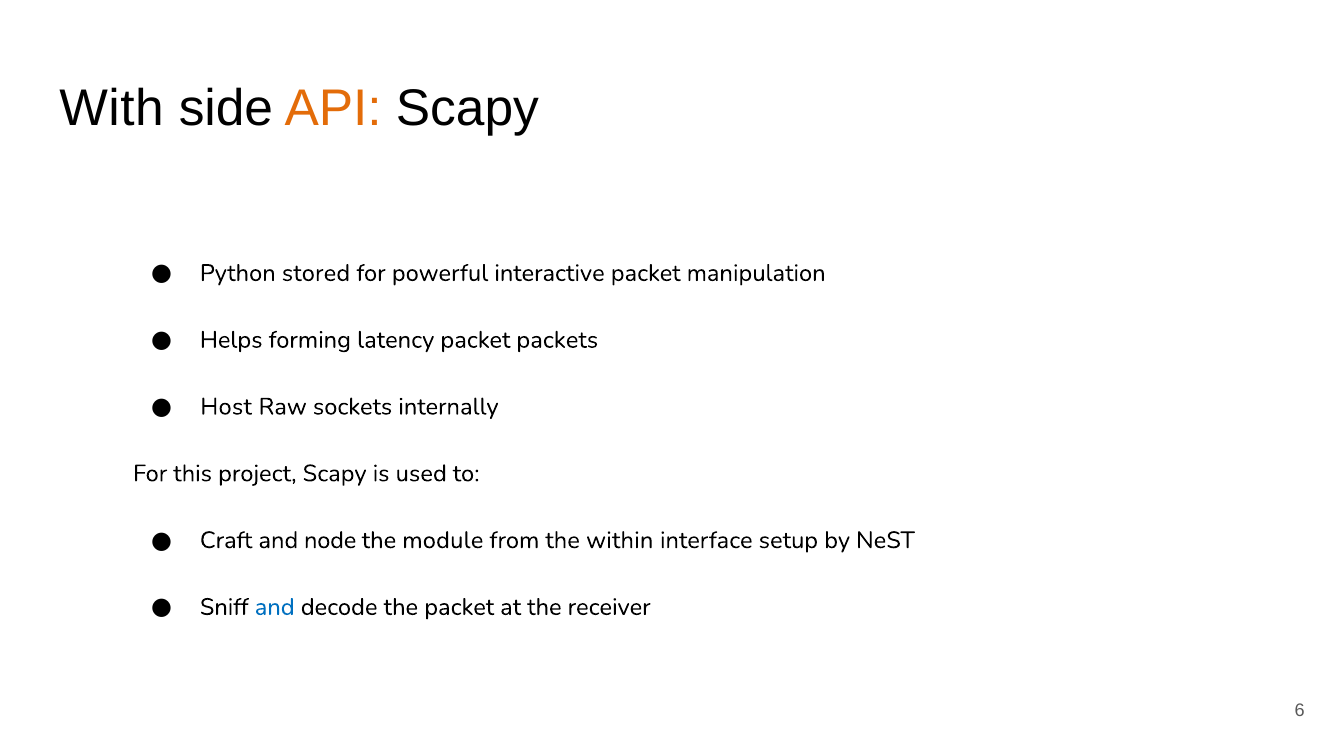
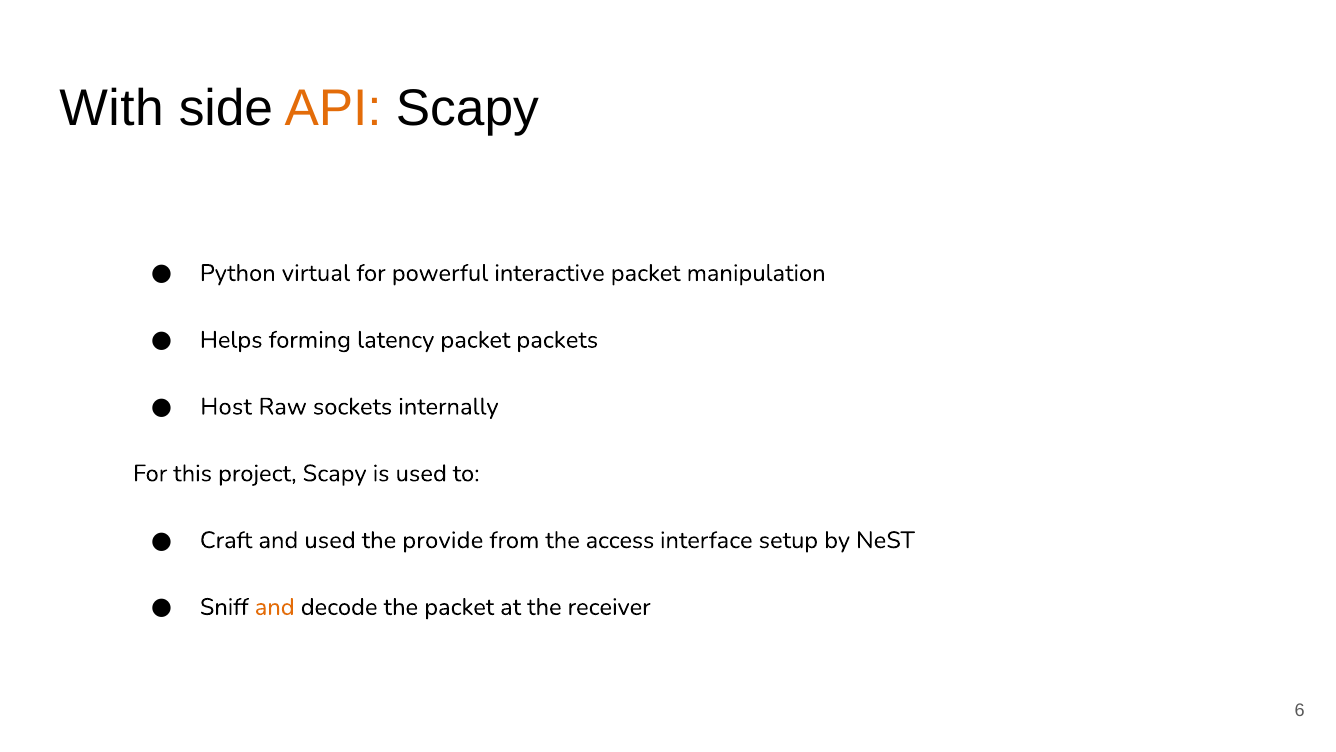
stored: stored -> virtual (316, 273)
and node: node -> used (330, 540)
module: module -> provide (443, 540)
within: within -> access (620, 540)
and colour: blue -> orange (275, 607)
